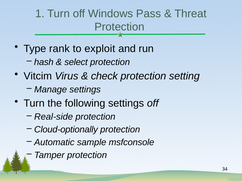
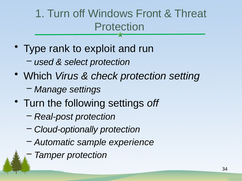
Pass: Pass -> Front (149, 14)
hash: hash -> used (44, 62)
Vitcim: Vitcim -> Which (38, 76)
Real-side: Real-side -> Real-post (54, 117)
msfconsole: msfconsole -> experience (131, 143)
